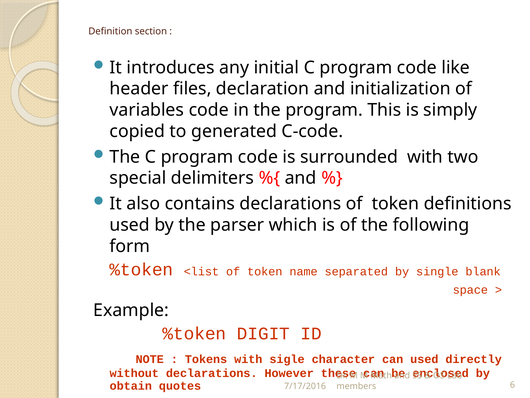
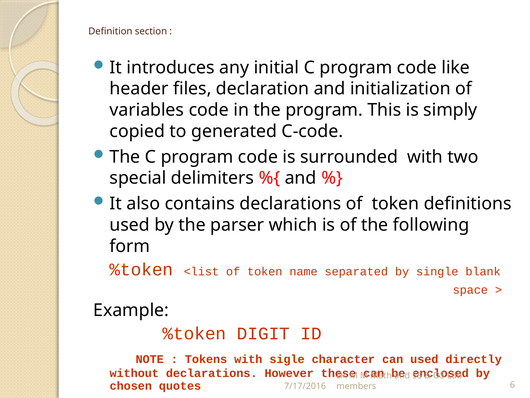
obtain: obtain -> chosen (131, 385)
